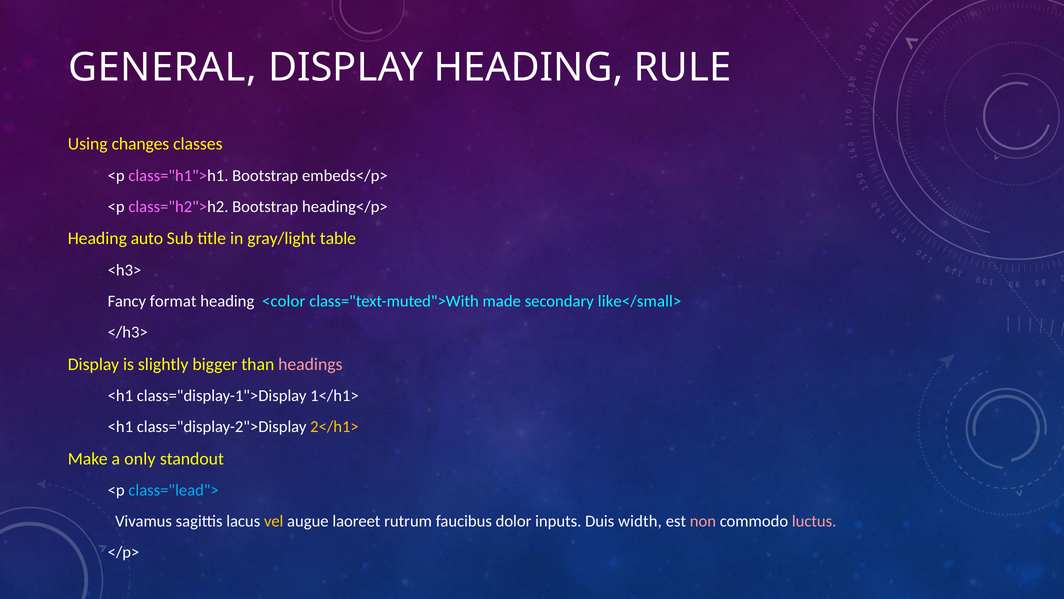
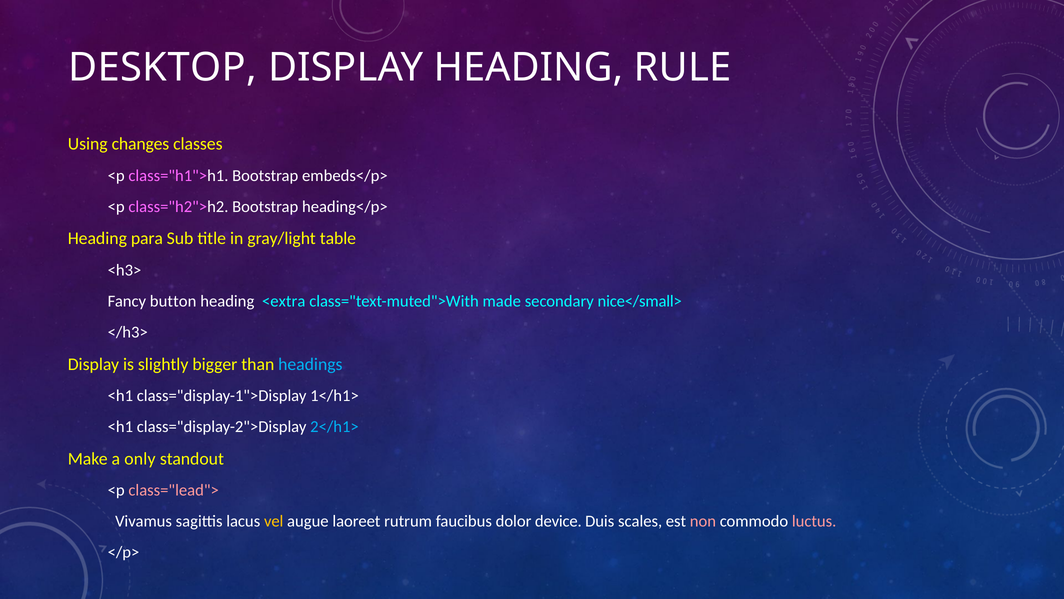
GENERAL: GENERAL -> DESKTOP (163, 67)
auto: auto -> para (147, 238)
format: format -> button (173, 301)
<color: <color -> <extra (284, 301)
like</small>: like</small> -> nice</small> (640, 301)
headings colour: pink -> light blue (310, 364)
2</h1> colour: yellow -> light blue (335, 427)
class="lead"> colour: light blue -> pink (174, 490)
inputs: inputs -> device (558, 521)
width: width -> scales (640, 521)
